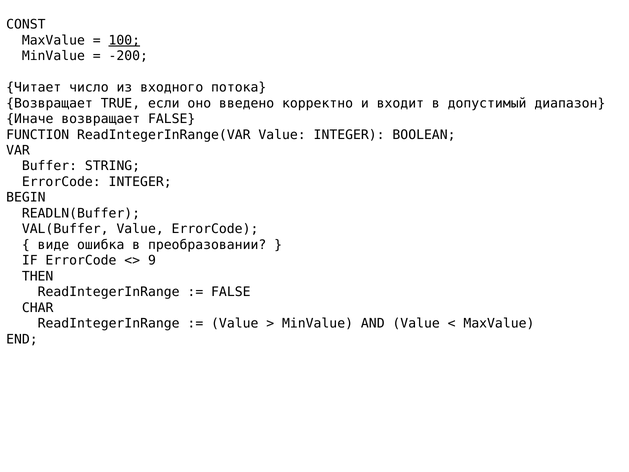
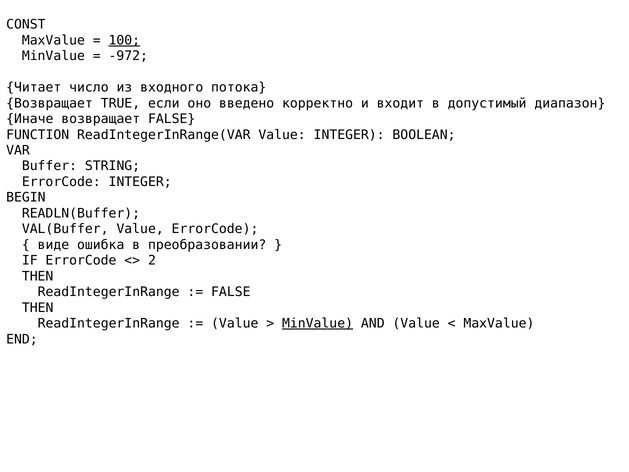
-200: -200 -> -972 (128, 56)
9: 9 -> 2 (152, 260)
CHAR: CHAR -> THEN (38, 308)
MinValue underline: none -> present (318, 323)
